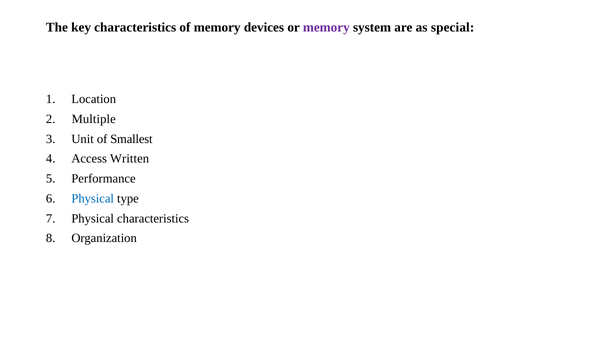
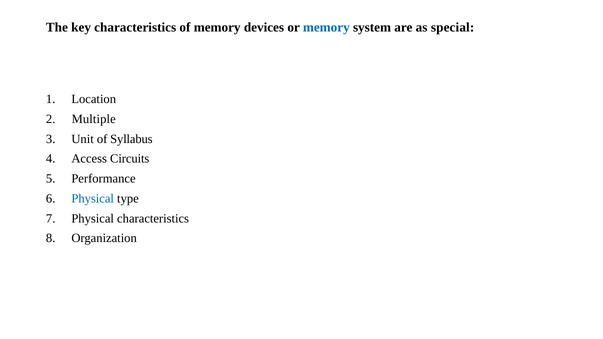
memory colour: purple -> blue (326, 27)
Smallest: Smallest -> Syllabus (131, 139)
Written: Written -> Circuits (130, 159)
